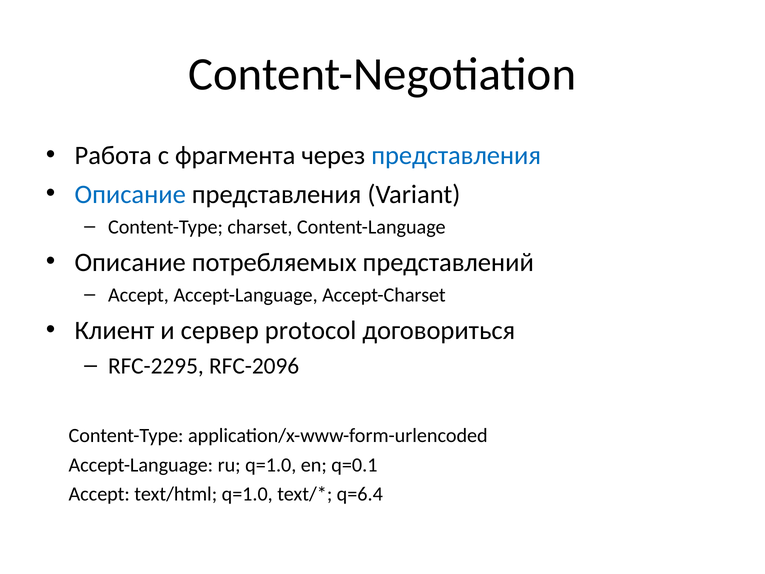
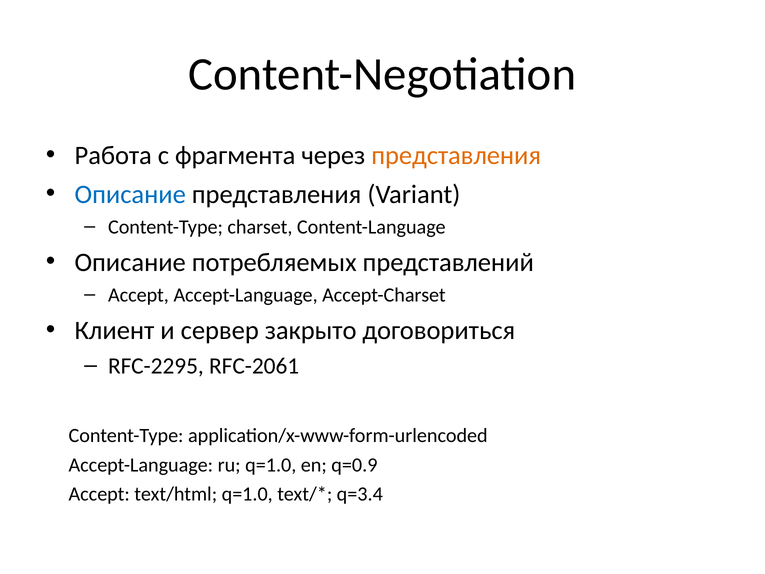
представления colour: blue -> orange (456, 155)
protocol: protocol -> закрыто (311, 330)
RFC-2096: RFC-2096 -> RFC-2061 (254, 366)
q=0.1: q=0.1 -> q=0.9 (354, 465)
q=6.4: q=6.4 -> q=3.4 (360, 494)
